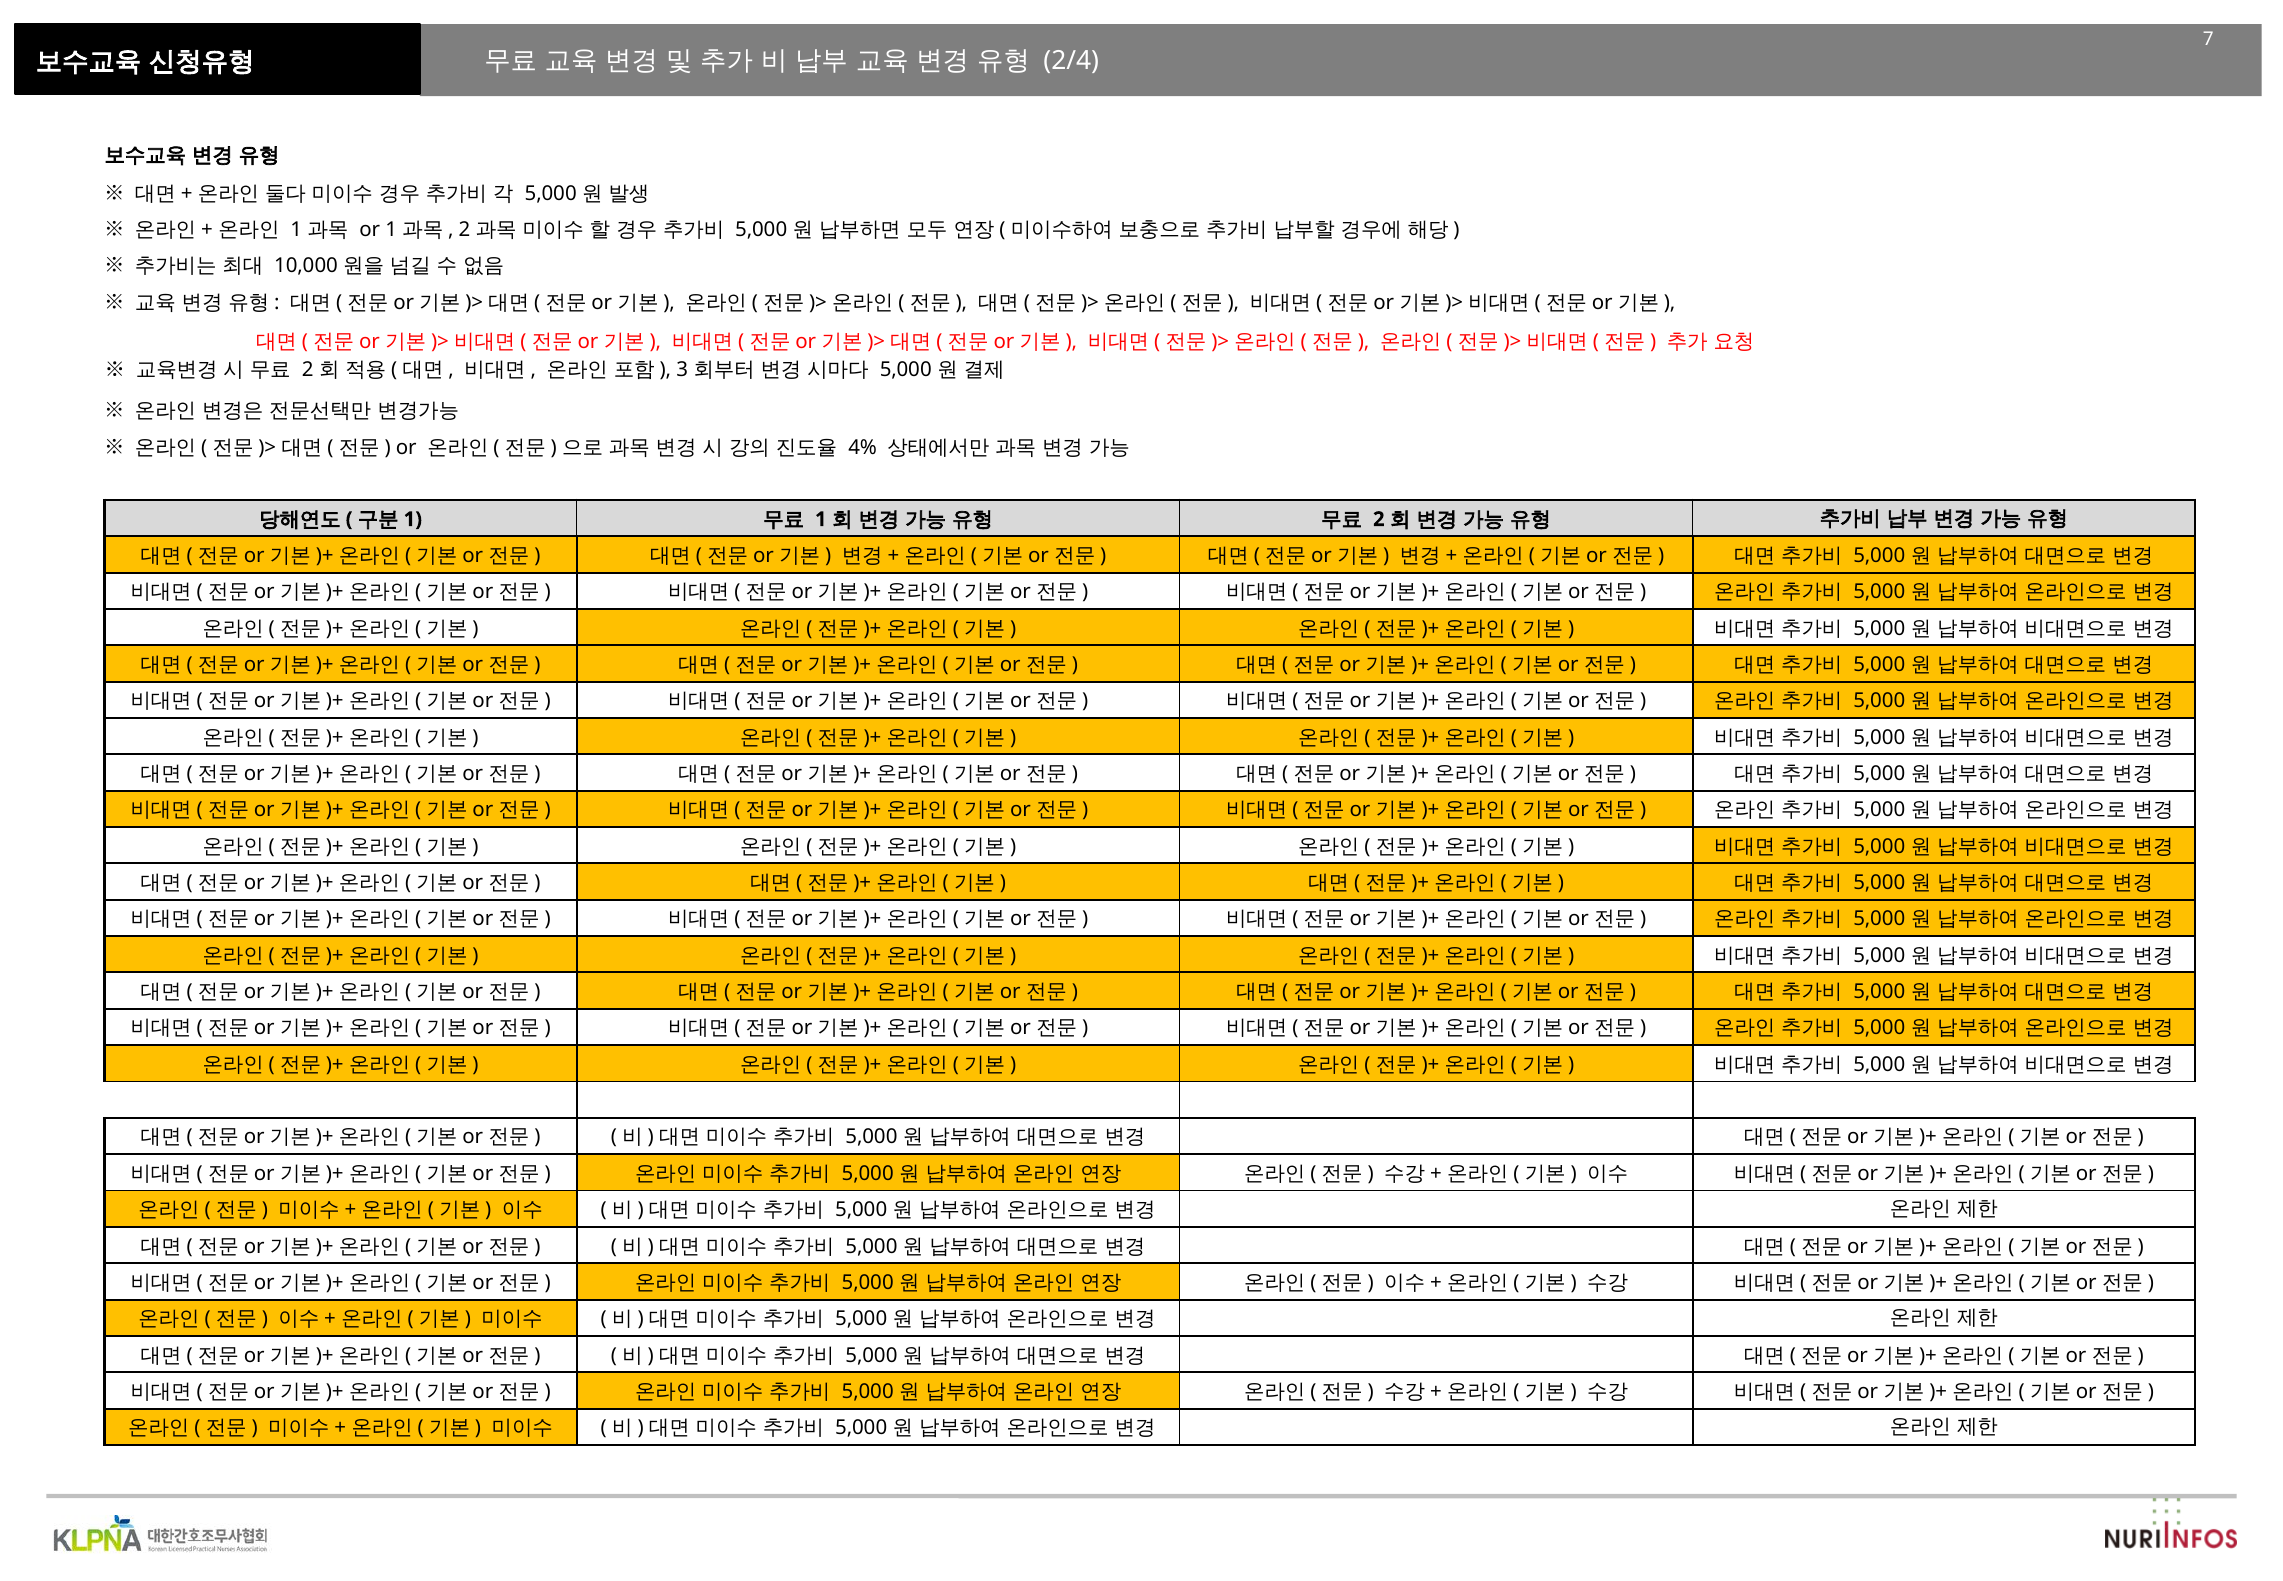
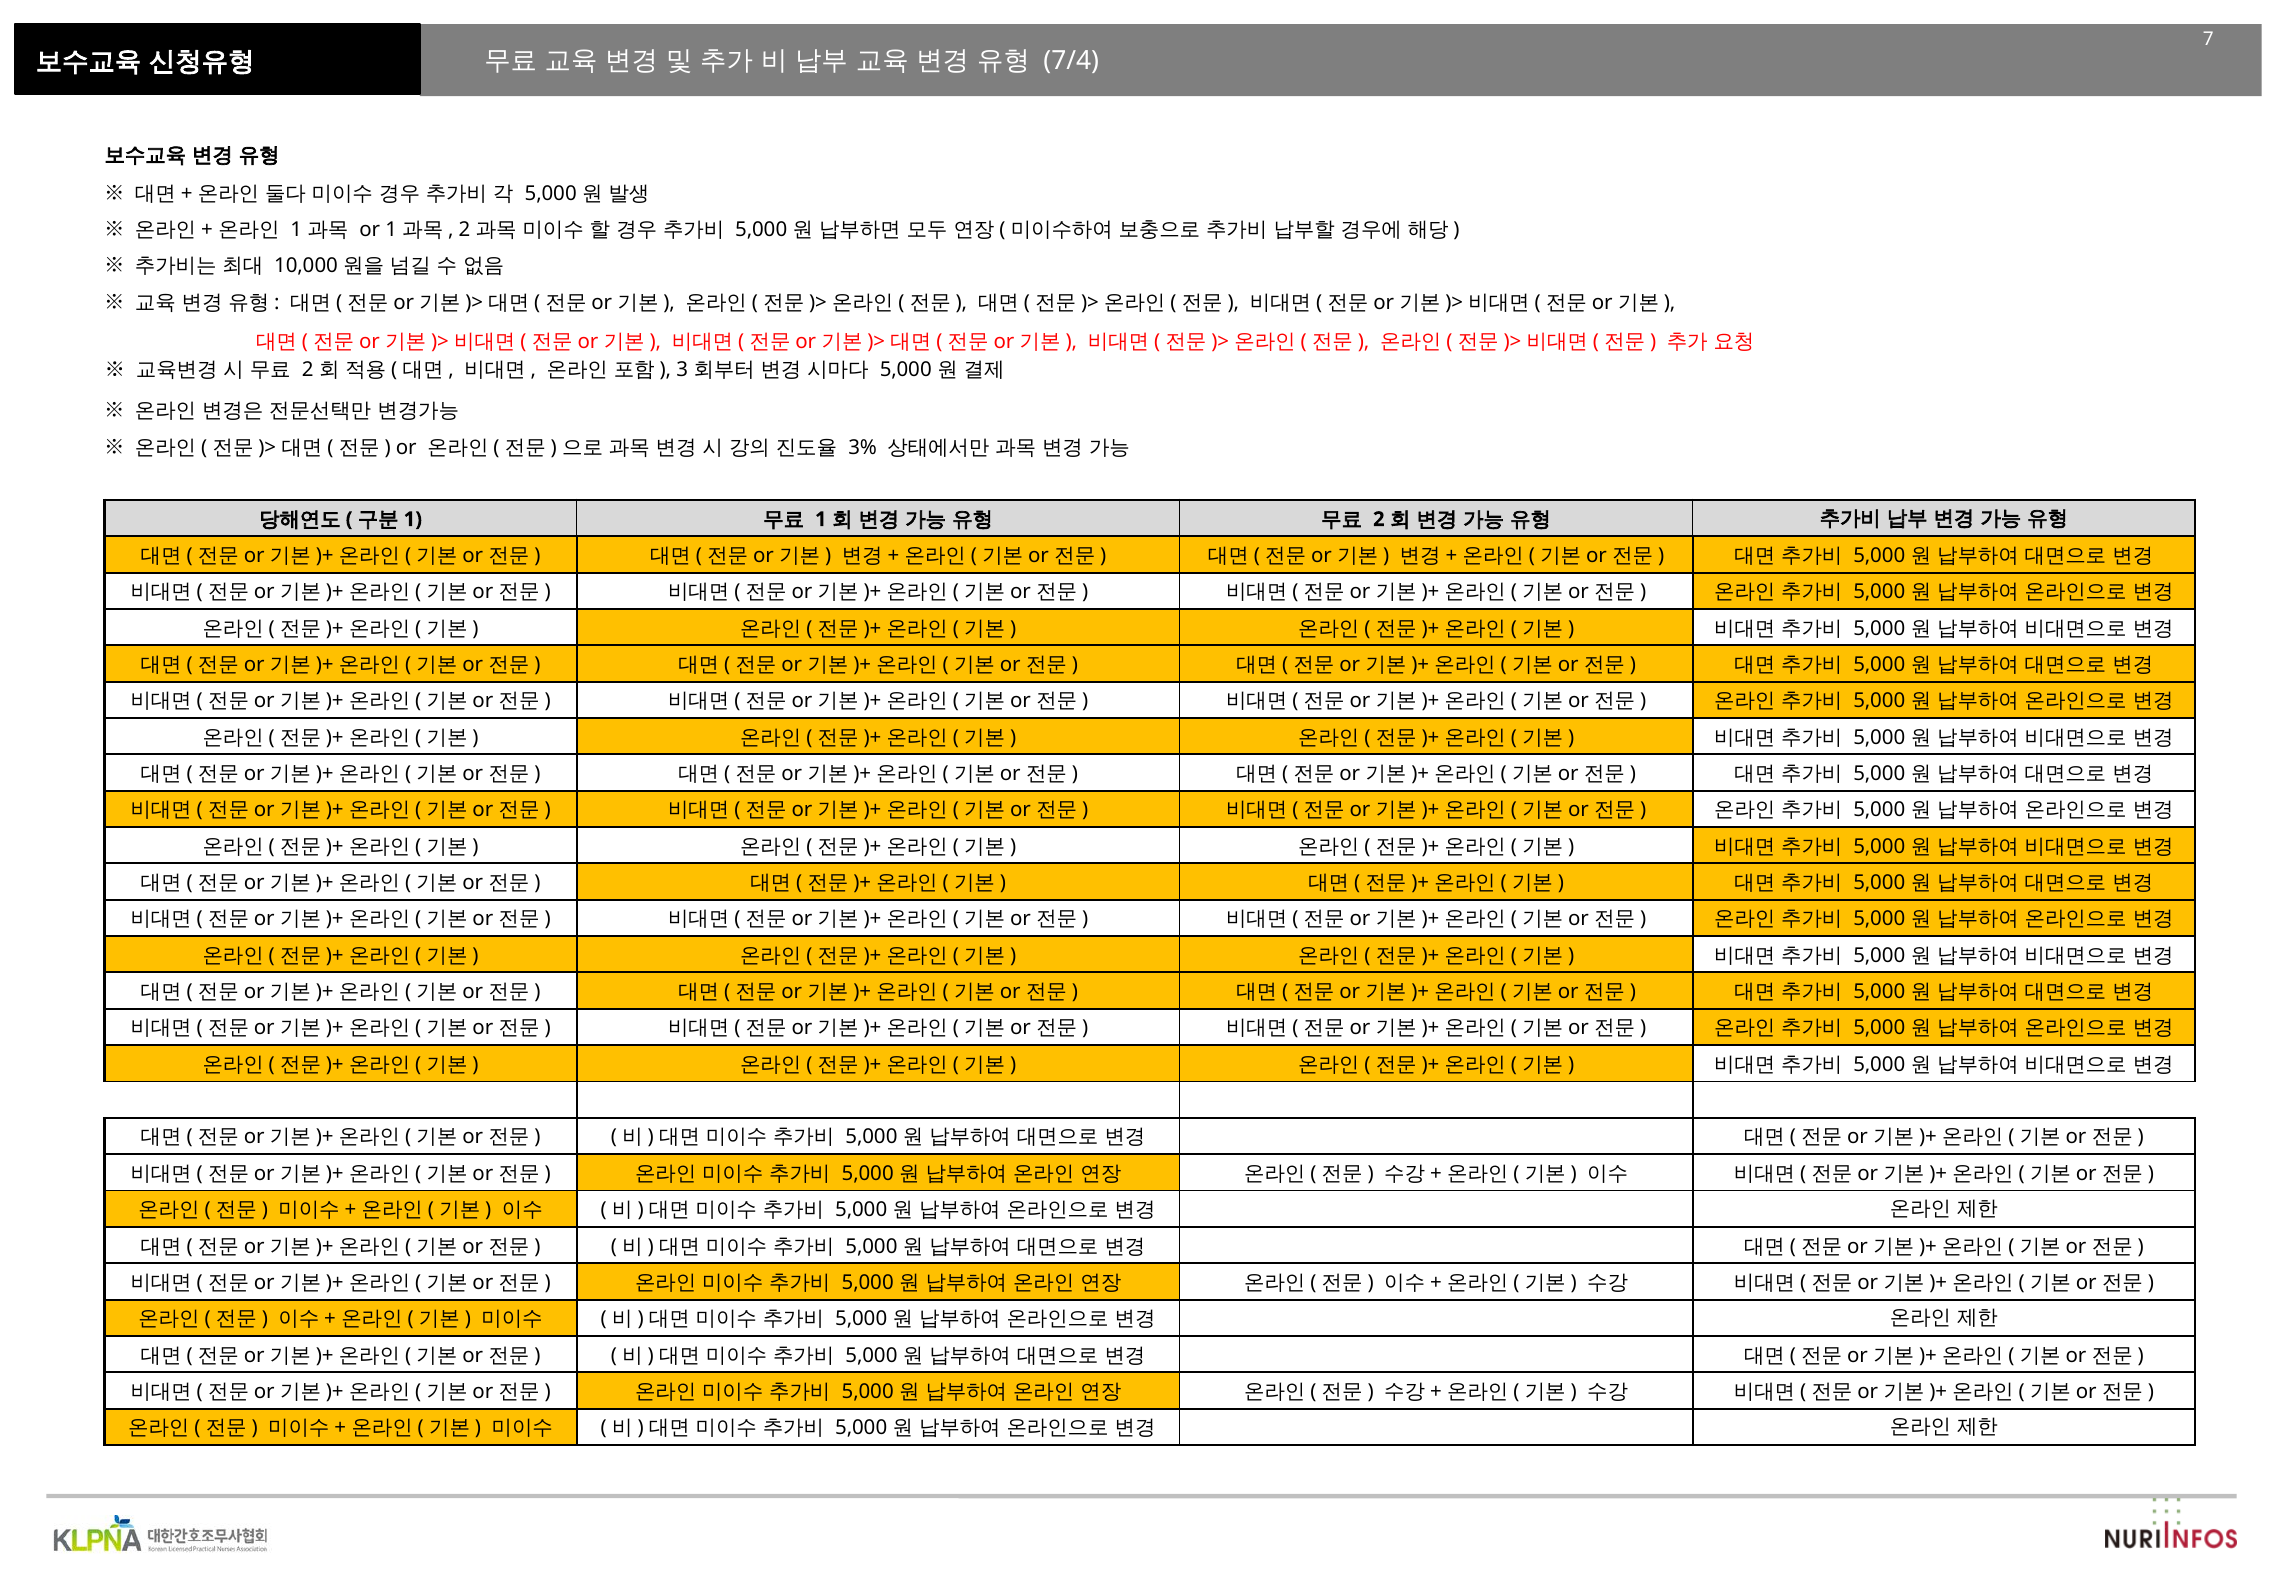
2/4: 2/4 -> 7/4 (1071, 61)
4%: 4% -> 3% (863, 447)
